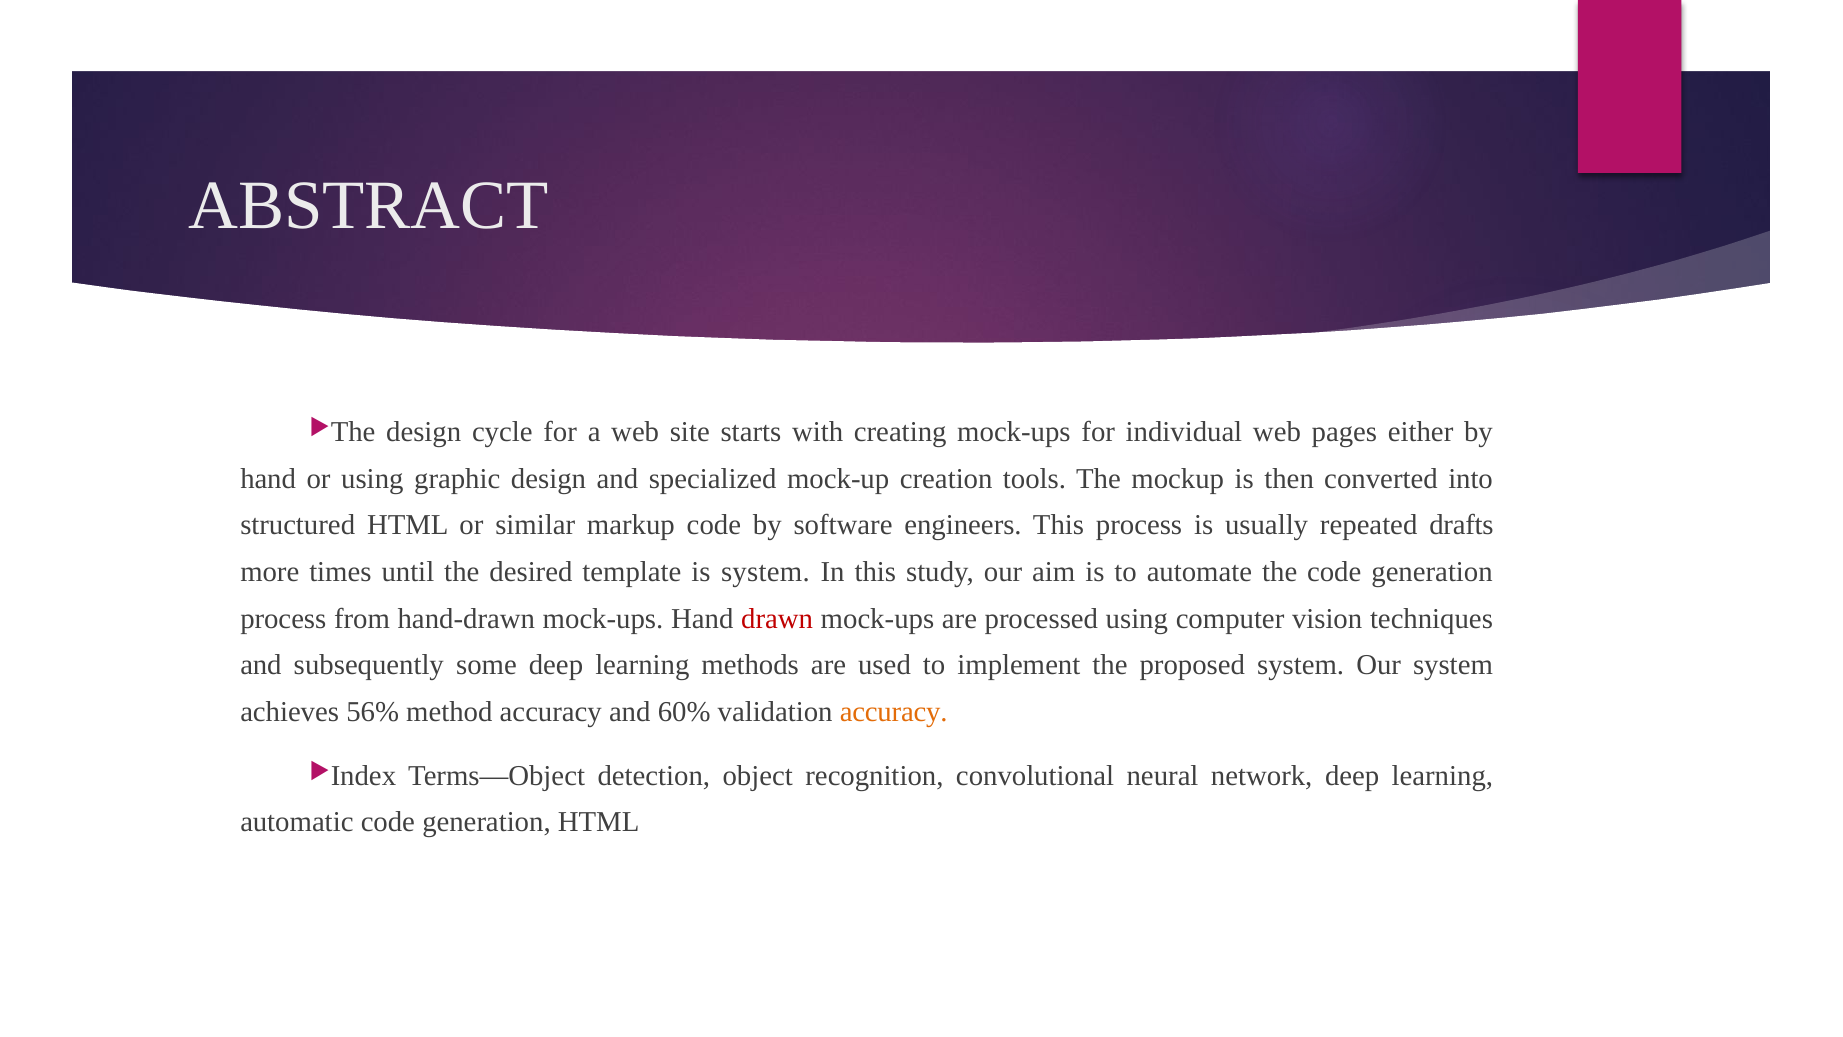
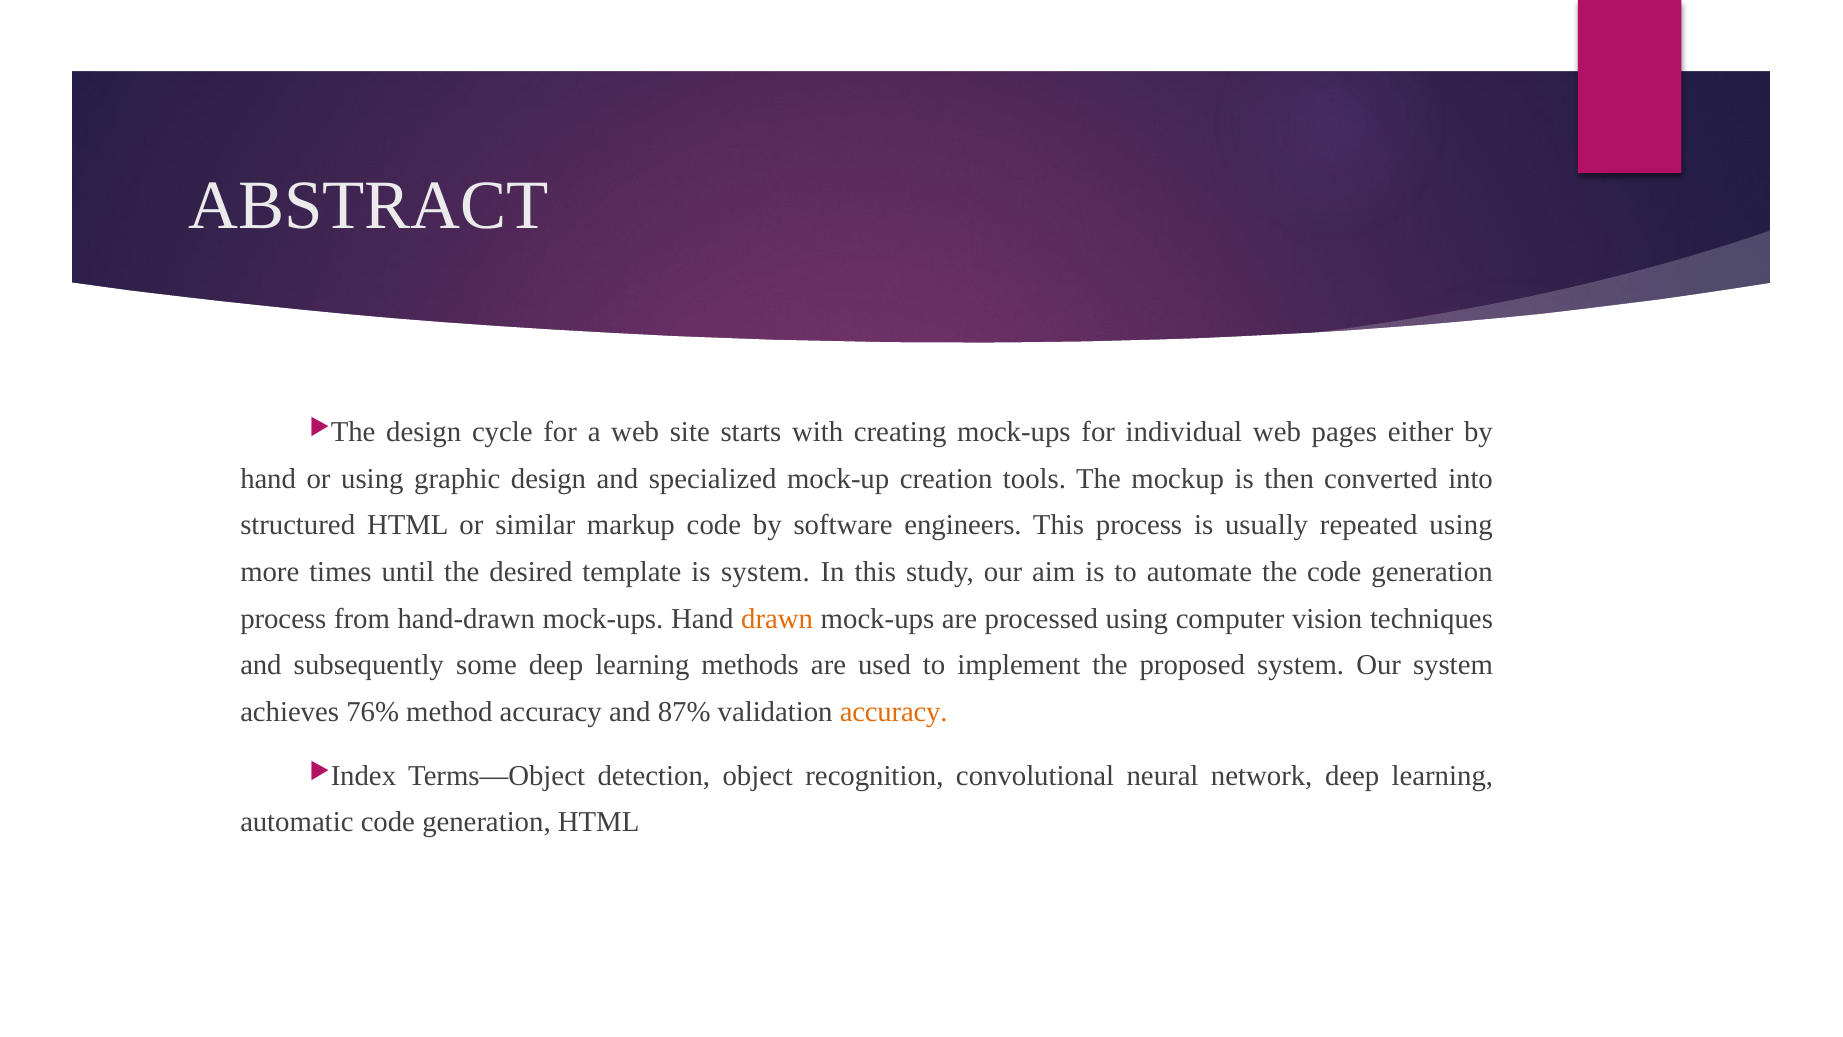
repeated drafts: drafts -> using (1461, 525)
drawn colour: red -> orange (777, 618)
56%: 56% -> 76% (373, 712)
60%: 60% -> 87% (684, 712)
